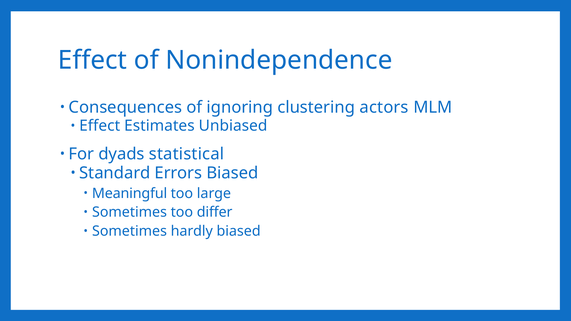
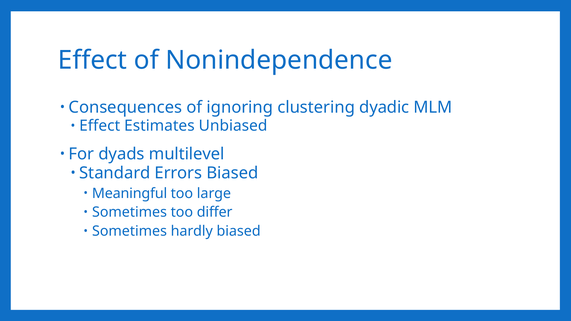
actors: actors -> dyadic (384, 107)
statistical: statistical -> multilevel (187, 154)
